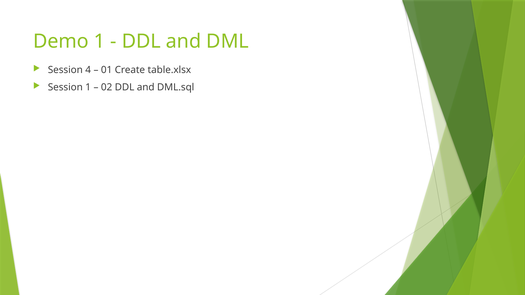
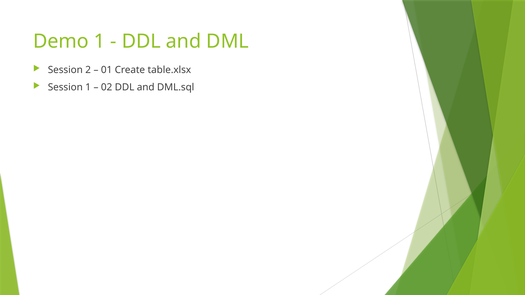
4: 4 -> 2 (88, 70)
